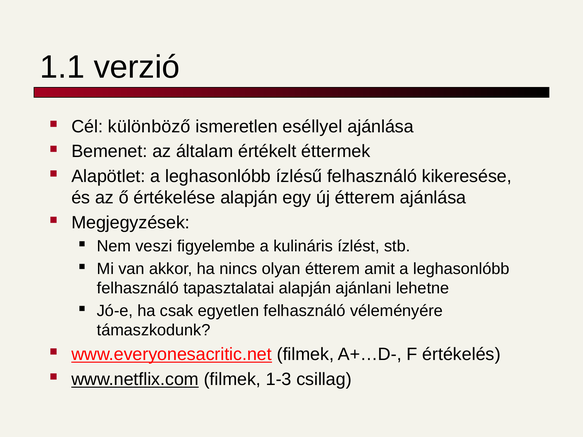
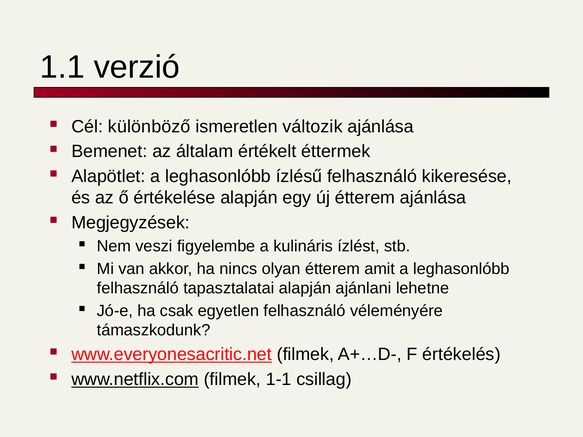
eséllyel: eséllyel -> változik (313, 127)
1-3: 1-3 -> 1-1 (279, 379)
